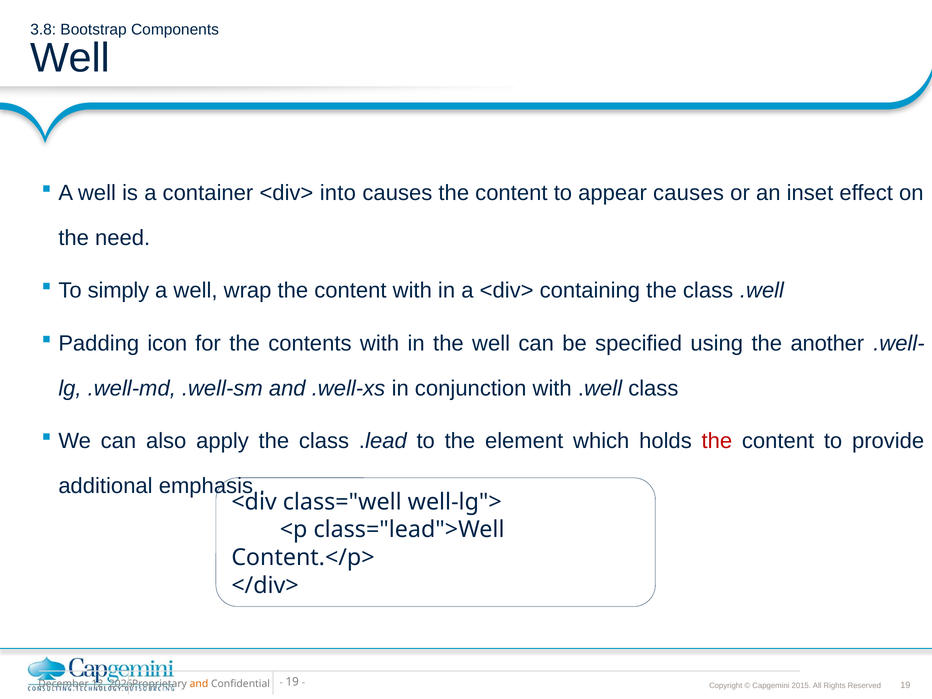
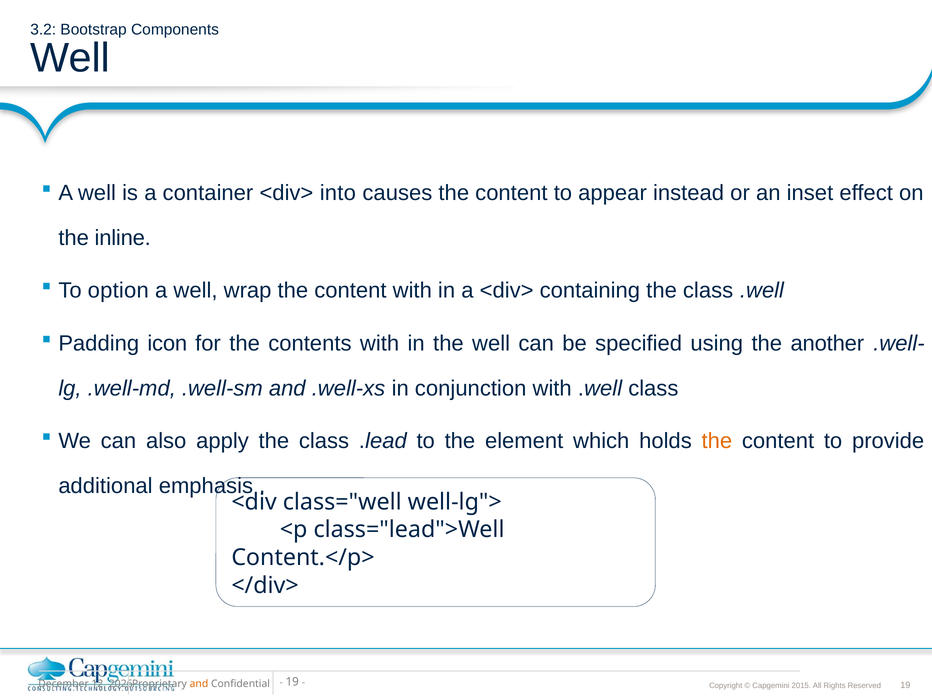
3.8: 3.8 -> 3.2 (43, 30)
appear causes: causes -> instead (689, 193)
need: need -> inline (123, 238)
simply: simply -> option (118, 291)
the colour: red -> orange (717, 441)
